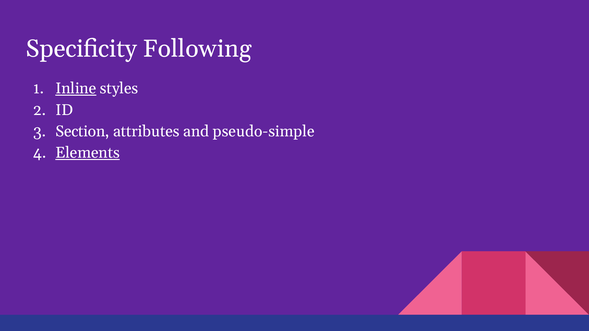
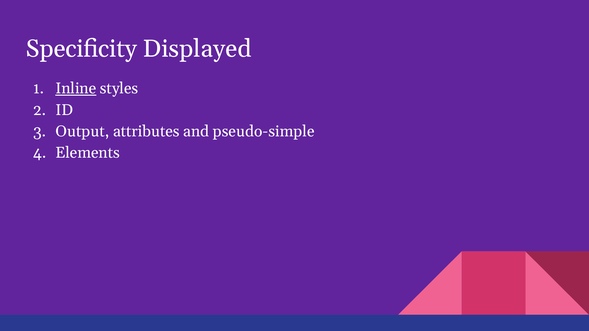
Following: Following -> Displayed (197, 49)
Section: Section -> Output (82, 131)
Elements underline: present -> none (88, 153)
